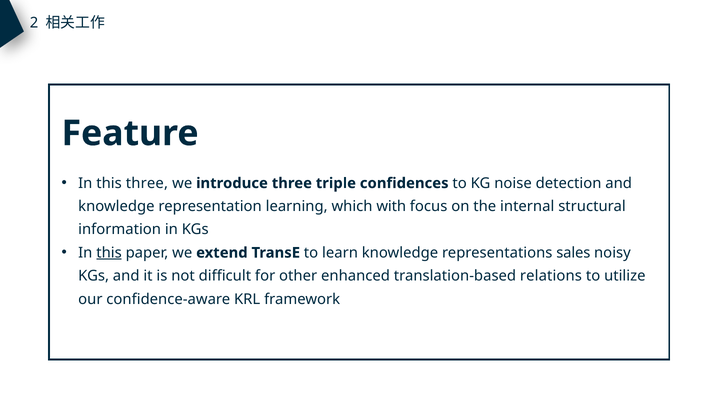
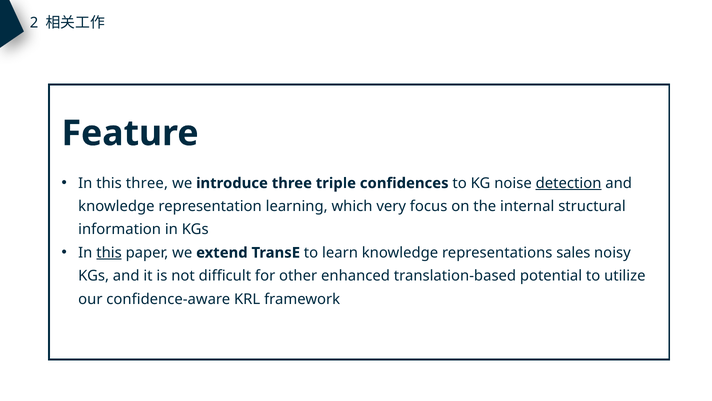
detection underline: none -> present (569, 183)
with: with -> very (391, 206)
relations: relations -> potential (551, 276)
